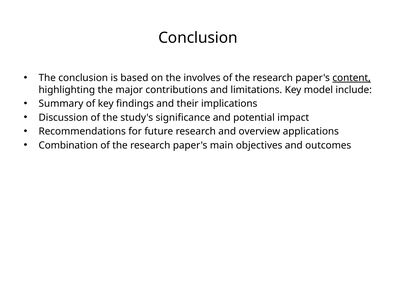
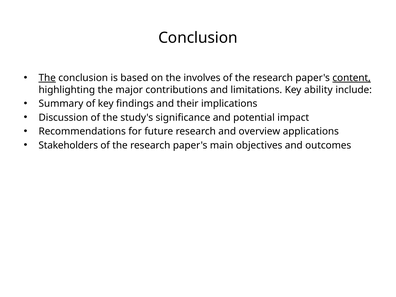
The underline: none -> present (47, 78)
model: model -> ability (318, 90)
Combination: Combination -> Stakeholders (68, 145)
